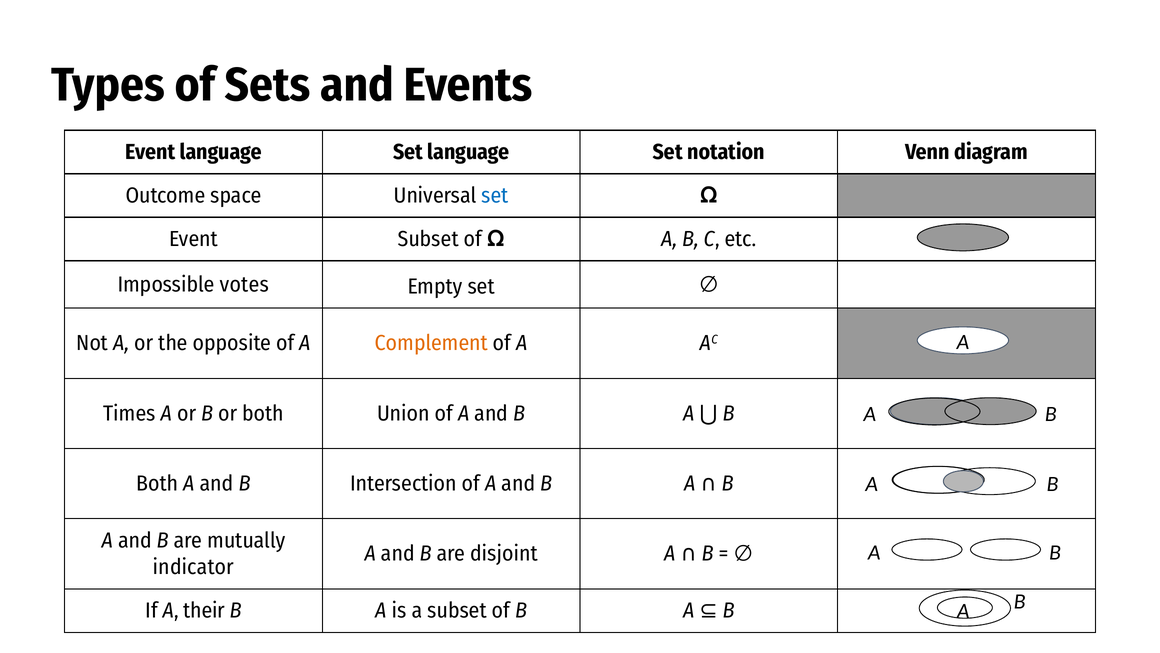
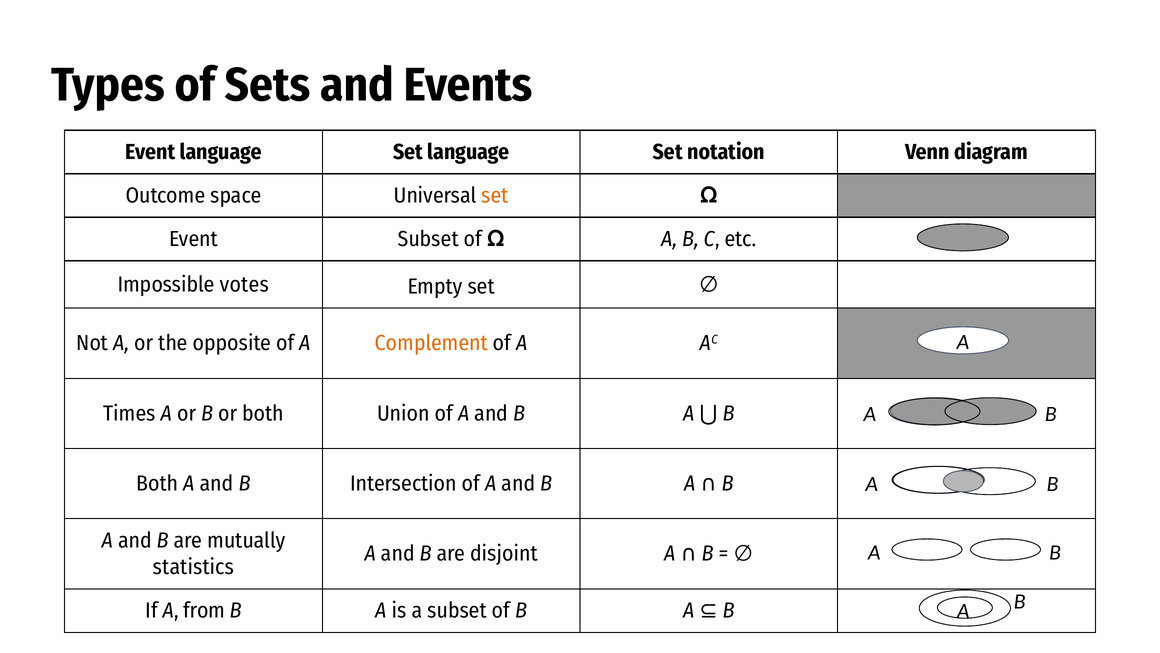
set colour: blue -> orange (495, 195)
indicator: indicator -> statistics (193, 566)
their: their -> from (204, 610)
